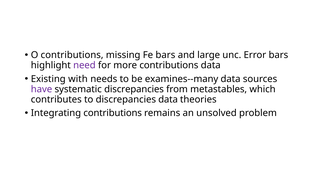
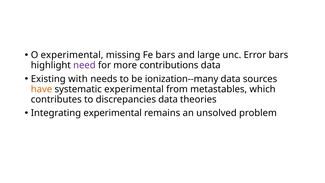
O contributions: contributions -> experimental (72, 55)
examines--many: examines--many -> ionization--many (182, 79)
have colour: purple -> orange (42, 89)
systematic discrepancies: discrepancies -> experimental (134, 89)
Integrating contributions: contributions -> experimental (113, 113)
